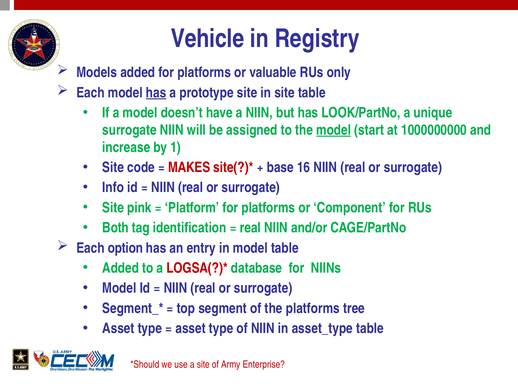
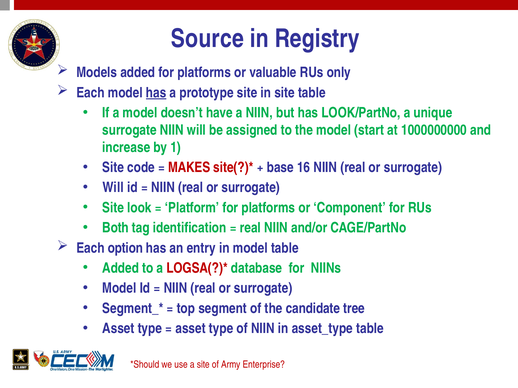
Vehicle: Vehicle -> Source (207, 39)
model underline: present -> none (334, 130)
Info: Info -> Will (113, 188)
pink: pink -> look (139, 208)
the platforms: platforms -> candidate (313, 309)
